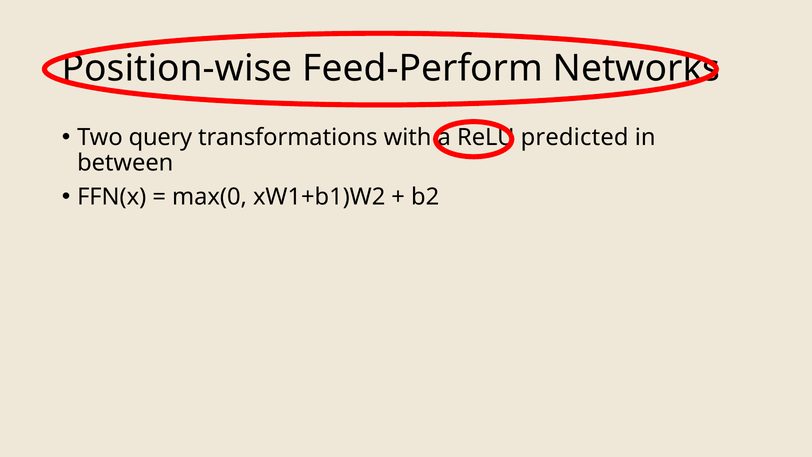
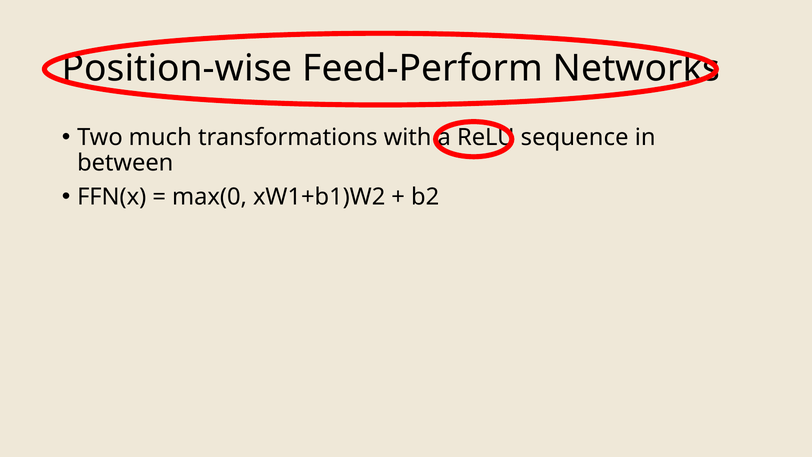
query: query -> much (160, 137)
predicted: predicted -> sequence (575, 137)
